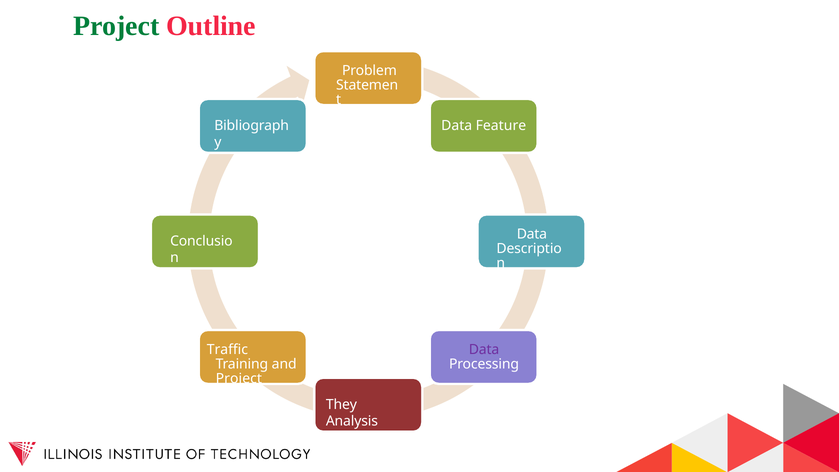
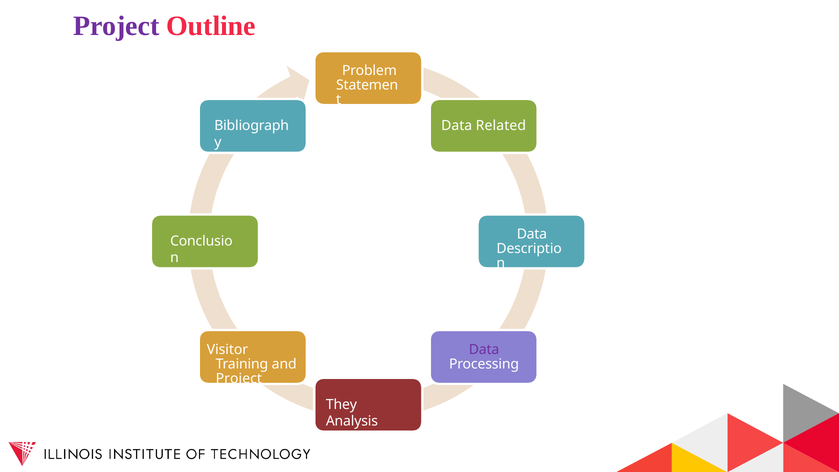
Project colour: green -> purple (116, 26)
Feature: Feature -> Related (501, 126)
Traffic: Traffic -> Visitor (227, 349)
